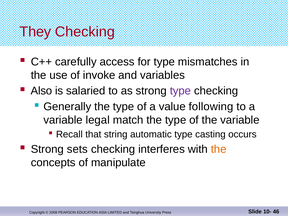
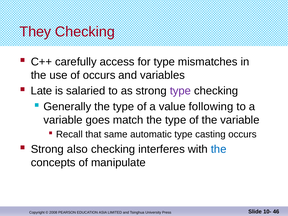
of invoke: invoke -> occurs (99, 75)
Also: Also -> Late (41, 91)
legal: legal -> goes (98, 120)
string: string -> same (116, 134)
sets: sets -> also (77, 149)
the colour: orange -> blue (219, 149)
